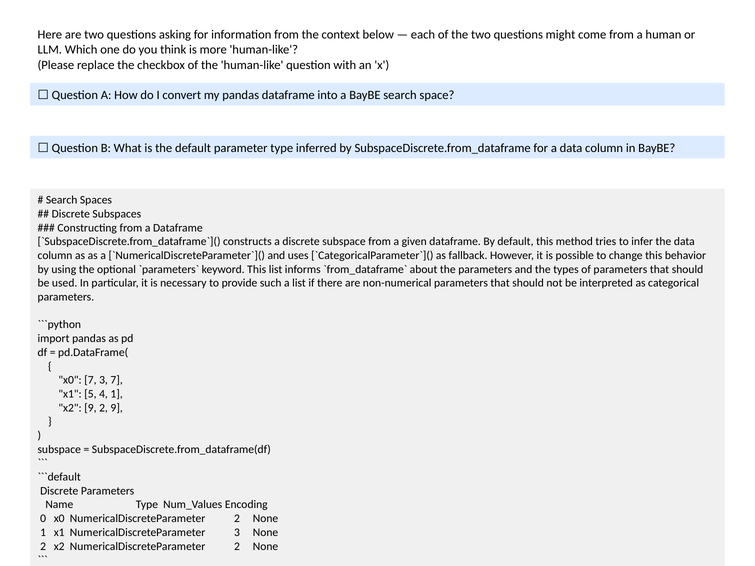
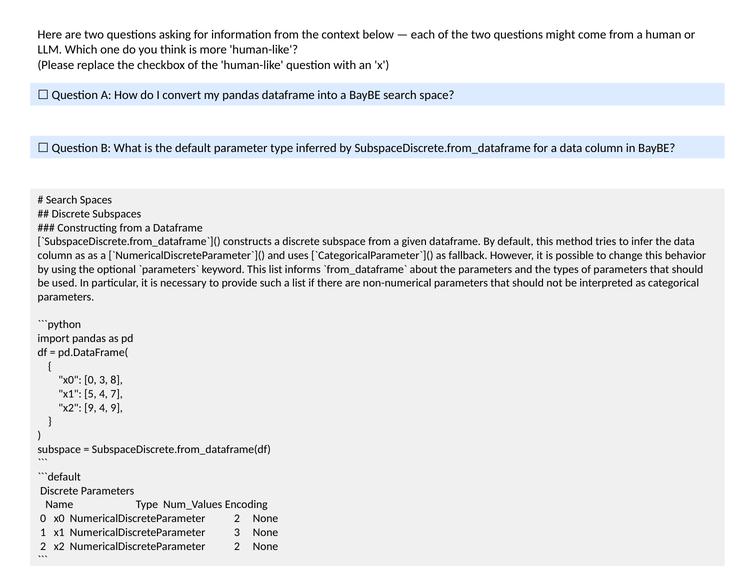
x0 7: 7 -> 0 (90, 380)
3 7: 7 -> 8 (117, 380)
4 1: 1 -> 7 (117, 394)
9 2: 2 -> 4 (104, 408)
